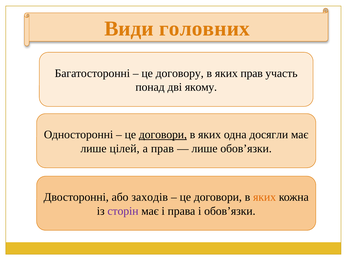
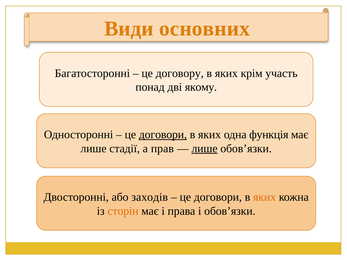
головних: головних -> основних (204, 29)
яких прав: прав -> крім (252, 73)
досягли: досягли -> функція (269, 135)
цілей: цілей -> стадiї (125, 149)
лише underline: none -> present (205, 149)
сторін colour: purple -> orange (123, 211)
